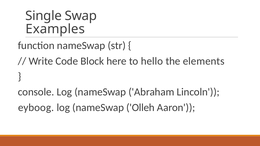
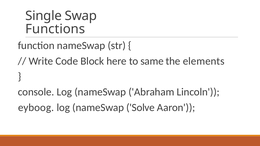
Examples: Examples -> Functions (55, 29)
hello: hello -> same (152, 61)
Olleh: Olleh -> Solve (141, 108)
